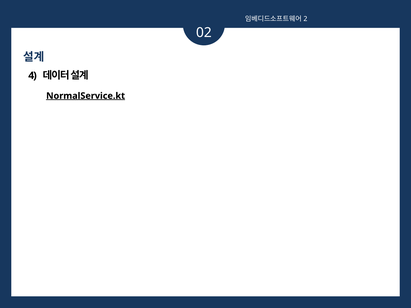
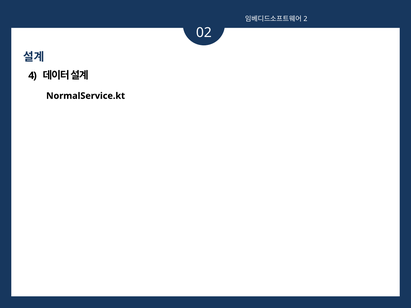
NormalService.kt underline: present -> none (86, 96)
